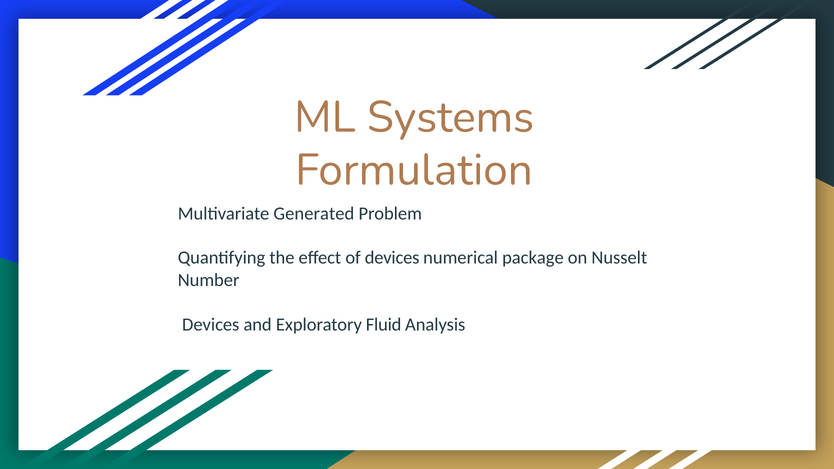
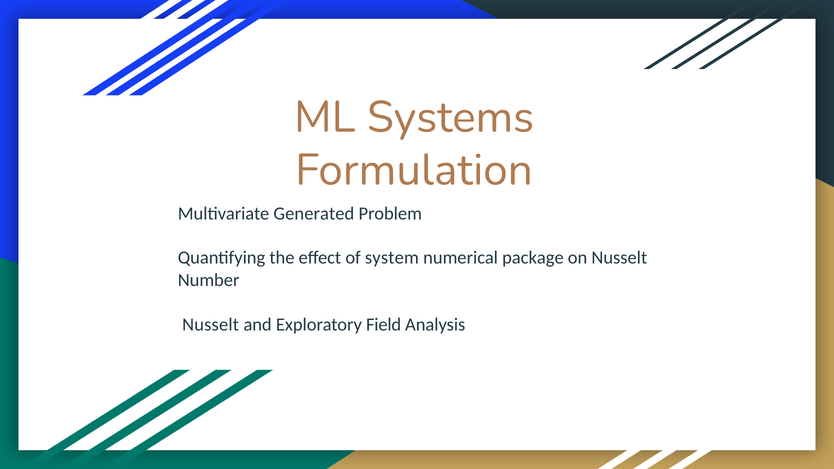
of devices: devices -> system (392, 258)
Devices: Devices -> Nusselt (211, 325)
Fluid: Fluid -> Field (384, 325)
